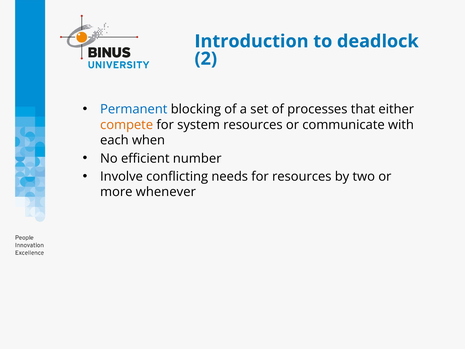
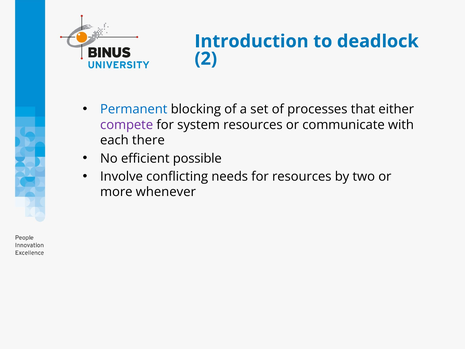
compete colour: orange -> purple (127, 125)
when: when -> there (148, 140)
number: number -> possible (197, 158)
